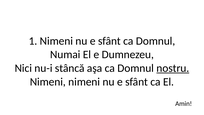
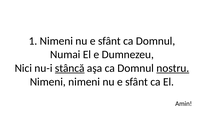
stâncă underline: none -> present (70, 68)
